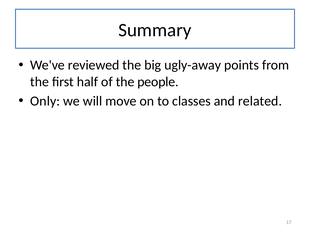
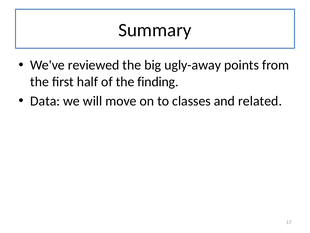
people: people -> finding (158, 82)
Only: Only -> Data (45, 101)
